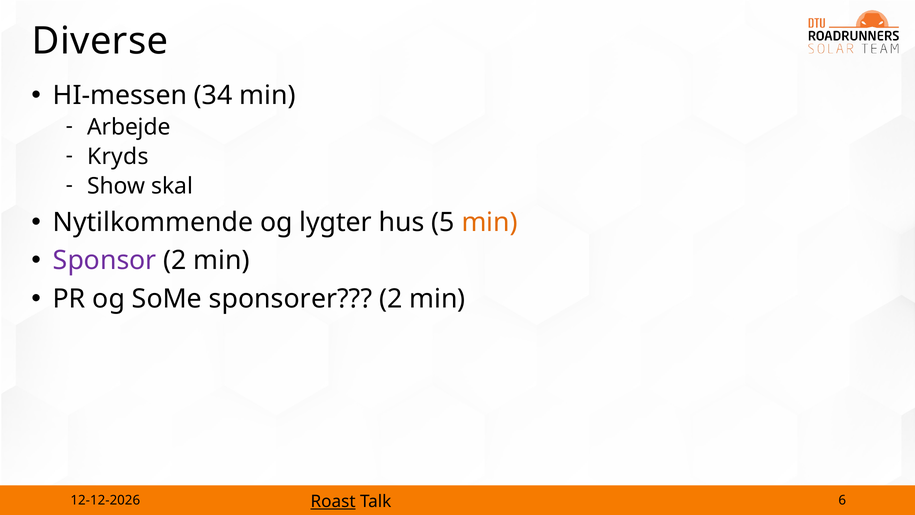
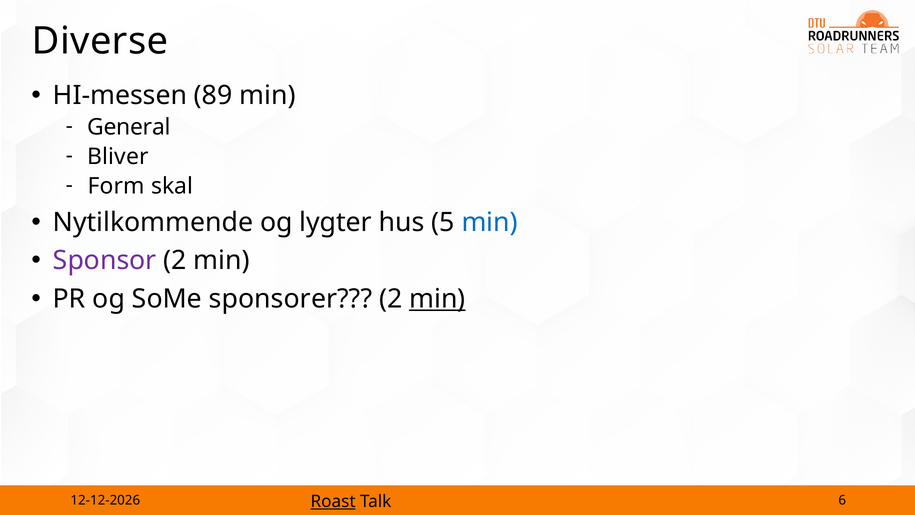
34: 34 -> 89 (213, 95)
Arbejde: Arbejde -> General (129, 127)
Kryds: Kryds -> Bliver (118, 156)
Show: Show -> Form (116, 186)
min colour: orange -> blue (490, 222)
min underline: none -> present (437, 299)
